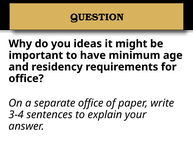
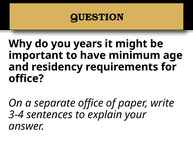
ideas: ideas -> years (88, 44)
